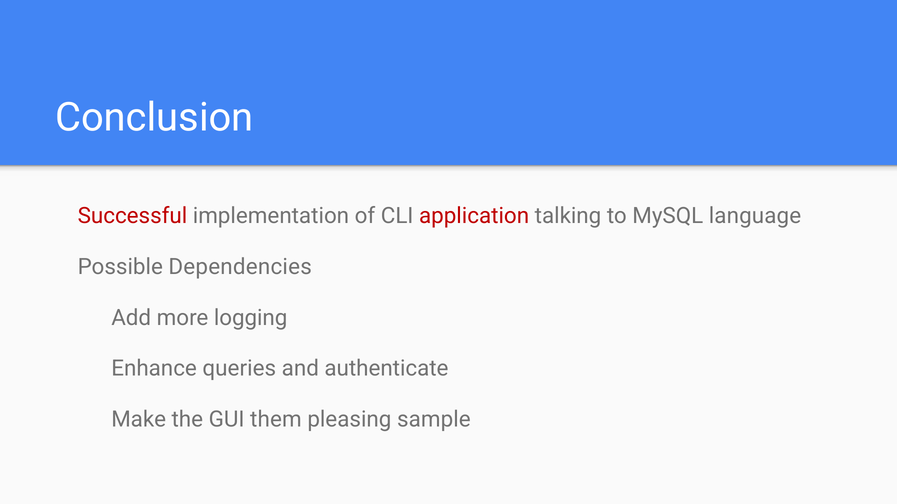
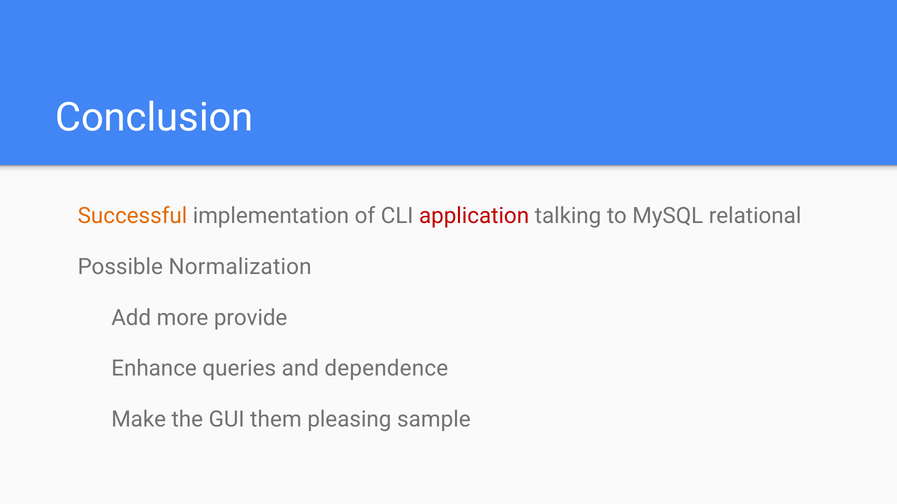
Successful colour: red -> orange (132, 216)
language: language -> relational (755, 216)
Dependencies: Dependencies -> Normalization (240, 267)
logging: logging -> provide (251, 318)
authenticate: authenticate -> dependence (386, 369)
